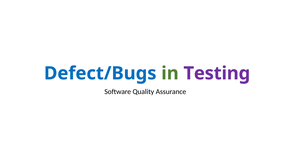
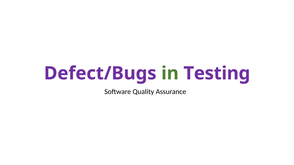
Defect/Bugs colour: blue -> purple (100, 73)
